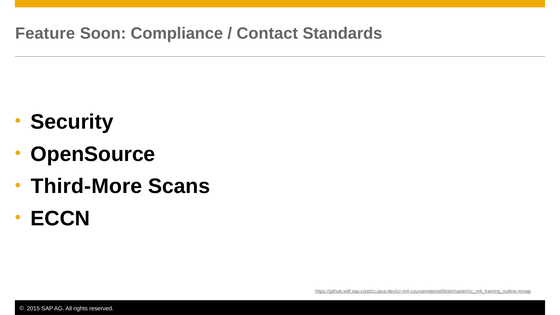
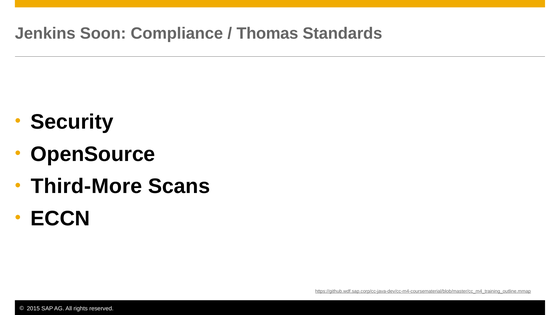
Feature: Feature -> Jenkins (45, 33)
Contact: Contact -> Thomas (267, 33)
